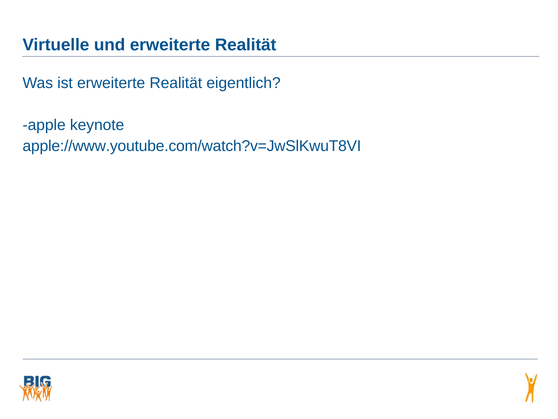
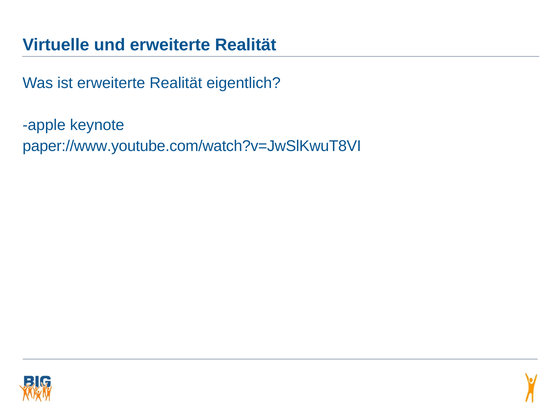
apple://www.youtube.com/watch?v=JwSlKwuT8VI: apple://www.youtube.com/watch?v=JwSlKwuT8VI -> paper://www.youtube.com/watch?v=JwSlKwuT8VI (192, 146)
